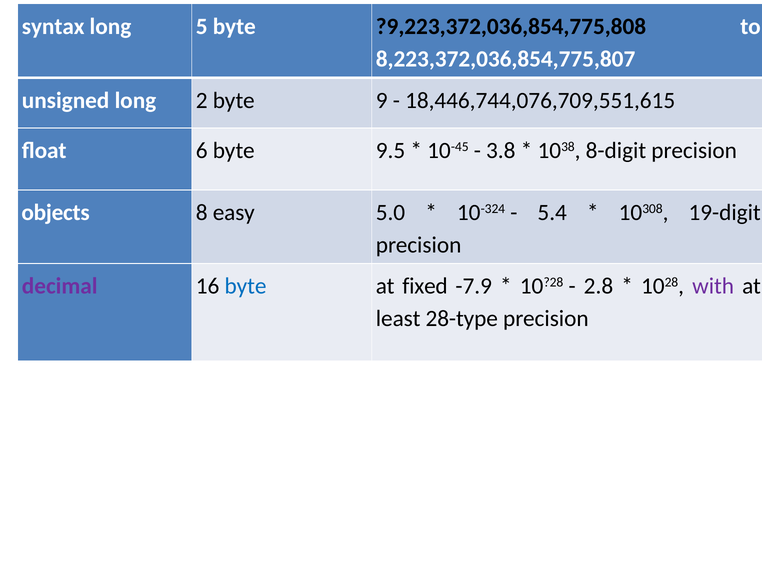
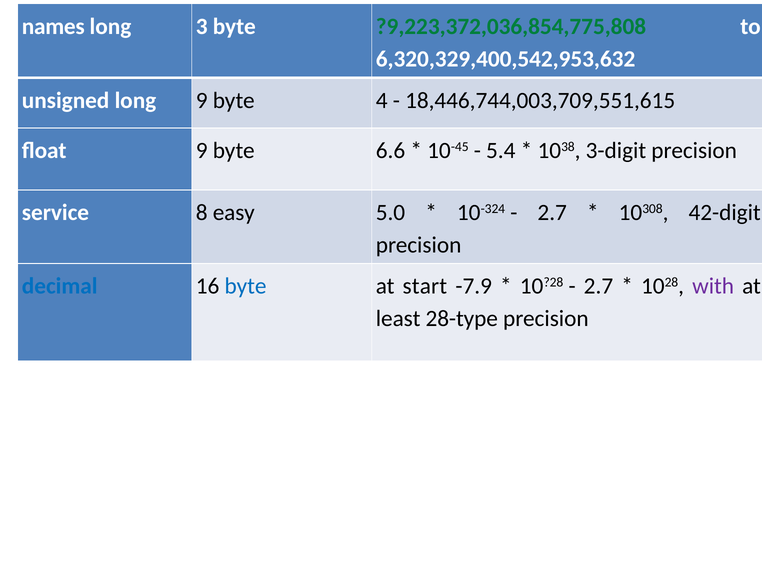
syntax: syntax -> names (53, 26)
5: 5 -> 3 (202, 26)
?9,223,372,036,854,775,808 colour: black -> green (511, 26)
8,223,372,036,854,775,807: 8,223,372,036,854,775,807 -> 6,320,329,400,542,953,632 (506, 59)
long 2: 2 -> 9 (202, 100)
9: 9 -> 4 (382, 100)
18,446,744,076,709,551,615: 18,446,744,076,709,551,615 -> 18,446,744,003,709,551,615 (540, 100)
float 6: 6 -> 9 (202, 150)
9.5: 9.5 -> 6.6 (391, 150)
3.8: 3.8 -> 5.4 (501, 150)
8-digit: 8-digit -> 3-digit (616, 150)
objects: objects -> service (55, 212)
5.4: 5.4 -> 2.7 (552, 212)
19-digit: 19-digit -> 42-digit (725, 212)
decimal colour: purple -> blue (60, 286)
fixed: fixed -> start (425, 286)
2.8: 2.8 -> 2.7 (598, 286)
